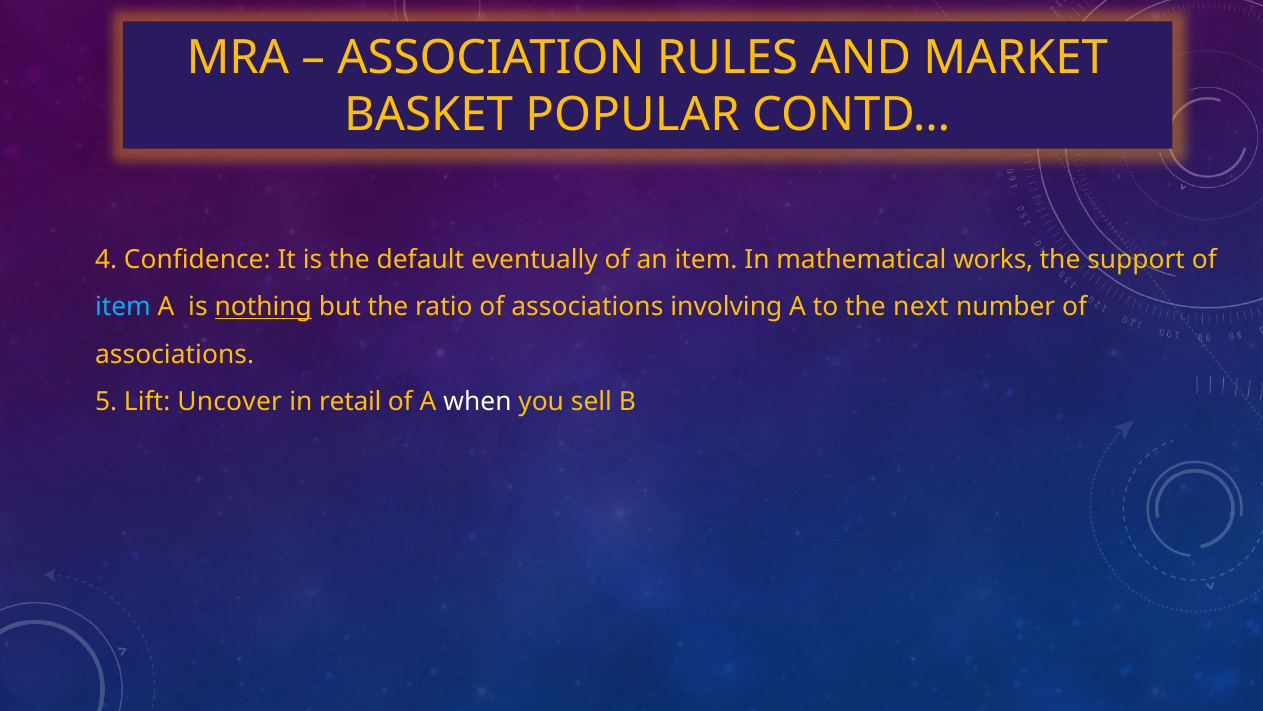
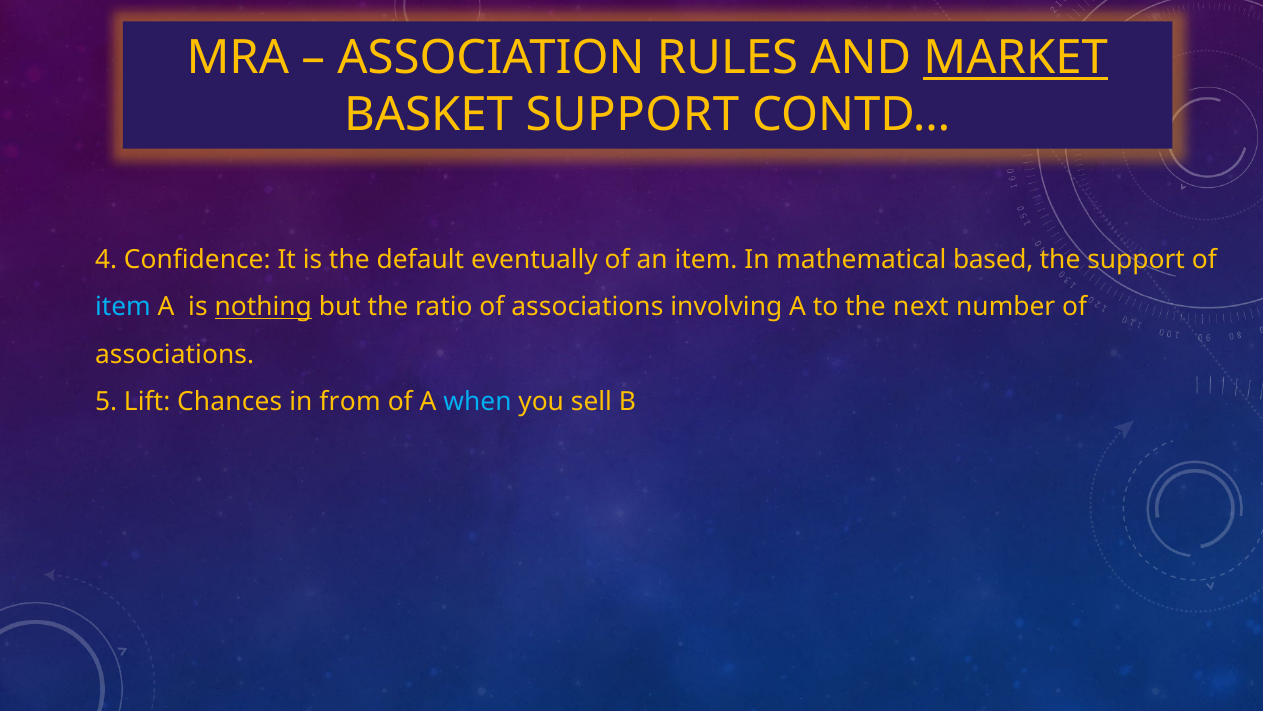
MARKET underline: none -> present (1016, 58)
BASKET POPULAR: POPULAR -> SUPPORT (632, 115)
works: works -> based (993, 259)
Uncover: Uncover -> Chances (230, 401)
retail: retail -> from (350, 401)
when colour: white -> light blue (477, 401)
